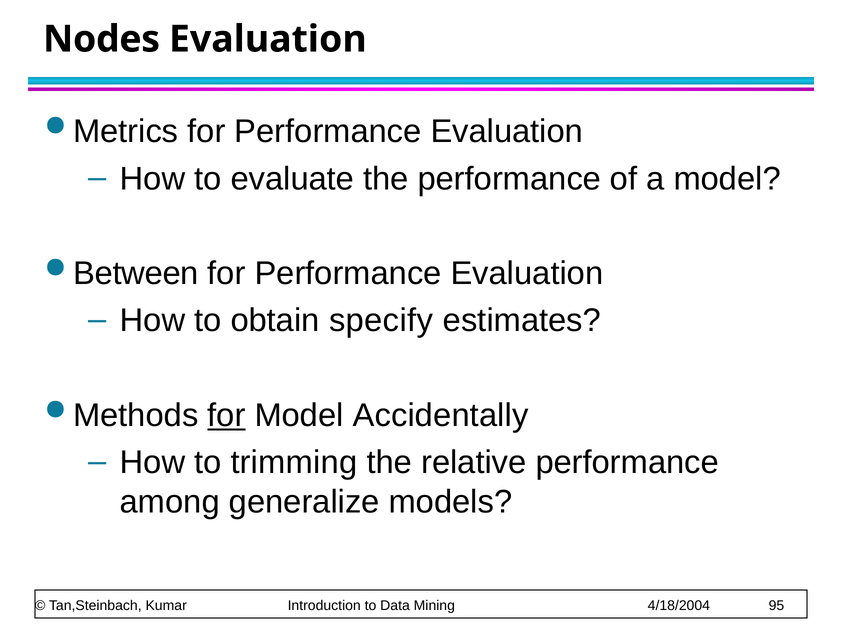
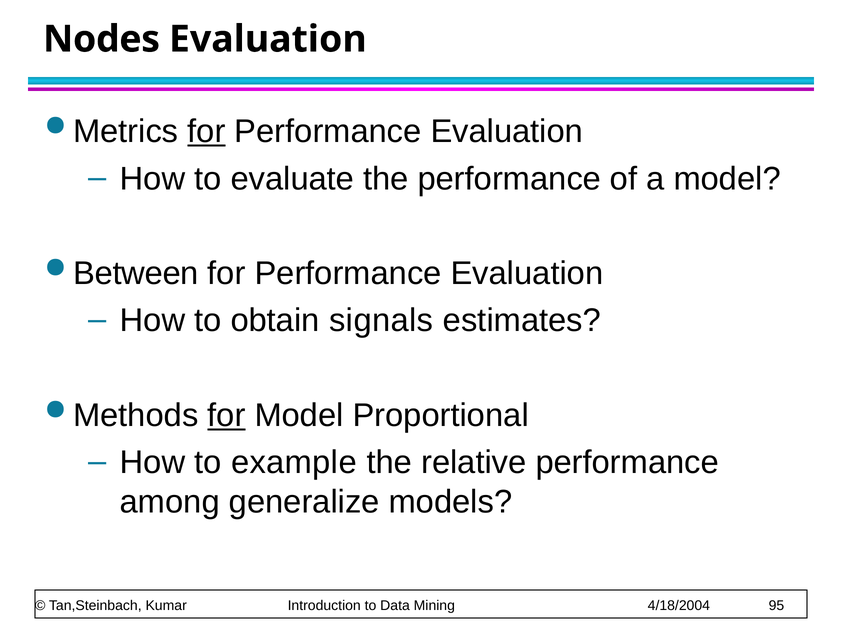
for underline: none -> present (206, 131)
specify: specify -> signals (381, 320)
Accidentally: Accidentally -> Proportional (441, 415)
trimming: trimming -> example (294, 462)
